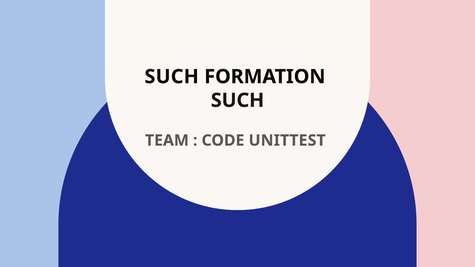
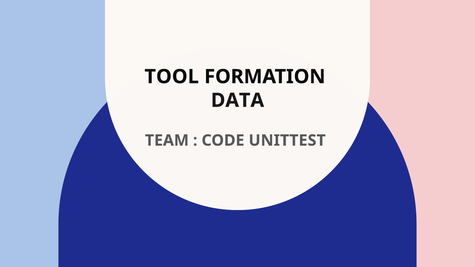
SUCH: SUCH -> TOOL (172, 77)
SUCH: SUCH -> DATA (237, 100)
